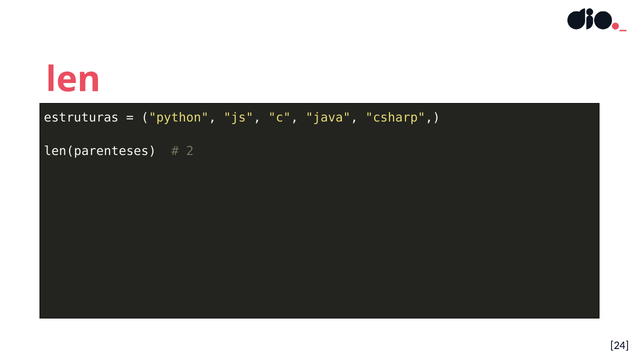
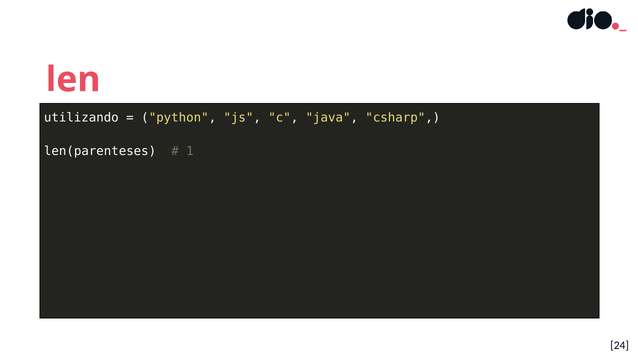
estruturas: estruturas -> utilizando (81, 117)
2: 2 -> 1 (190, 151)
